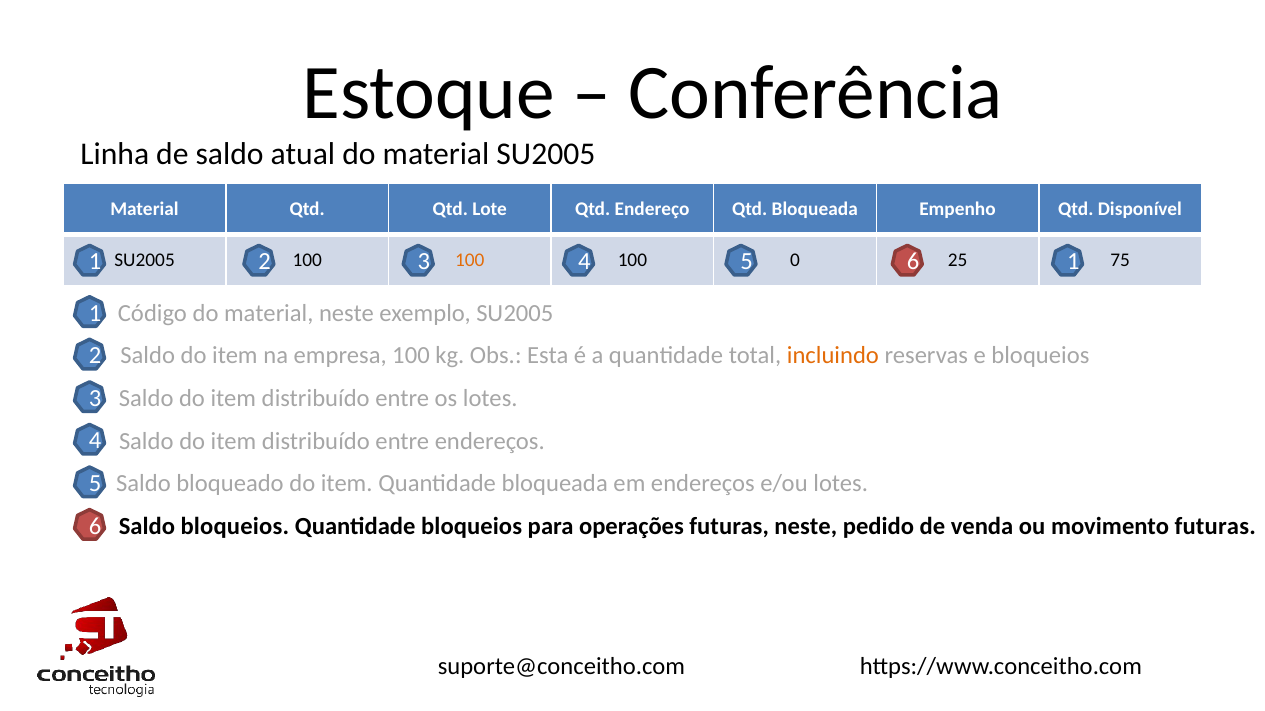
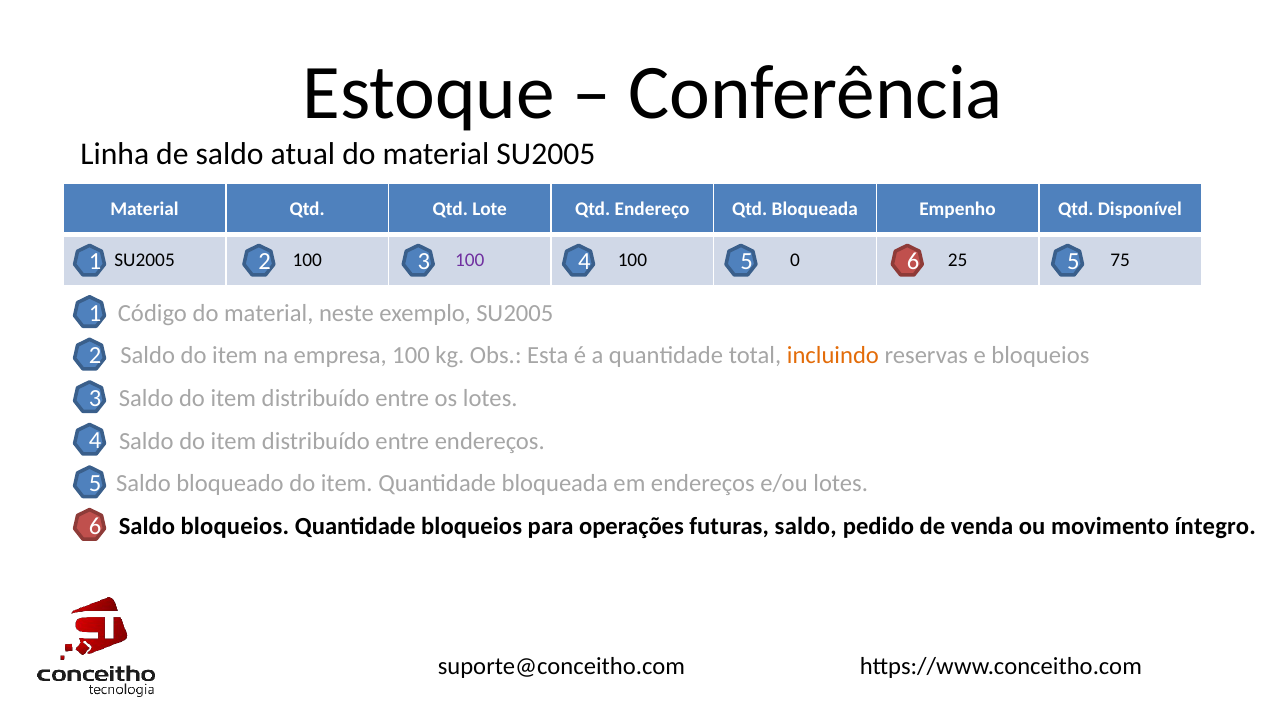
6 1: 1 -> 5 (1073, 262)
100 colour: orange -> purple (470, 261)
futuras neste: neste -> saldo (806, 527)
movimento futuras: futuras -> íntegro (1215, 527)
